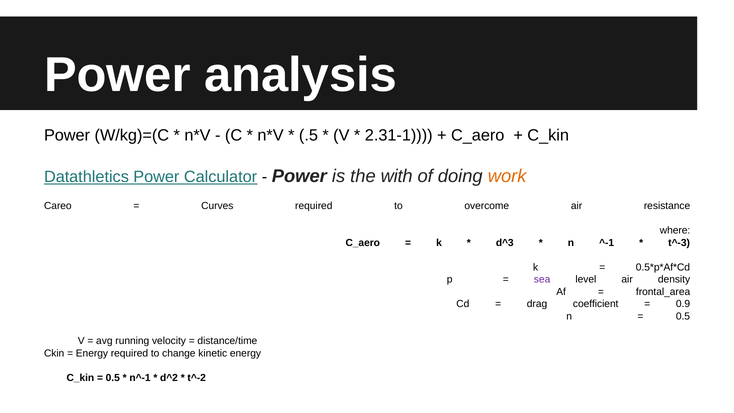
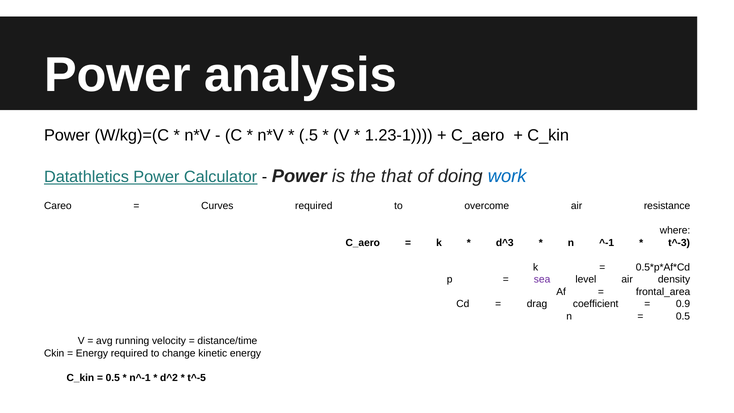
2.31-1: 2.31-1 -> 1.23-1 (399, 135)
with: with -> that (396, 176)
work colour: orange -> blue (507, 176)
t^-2: t^-2 -> t^-5 (197, 378)
